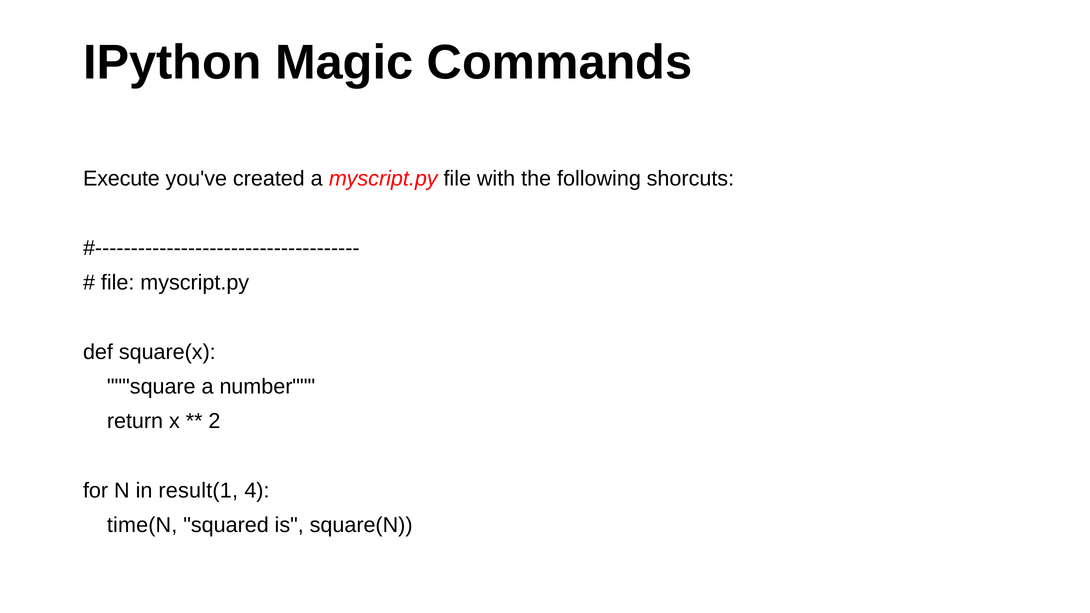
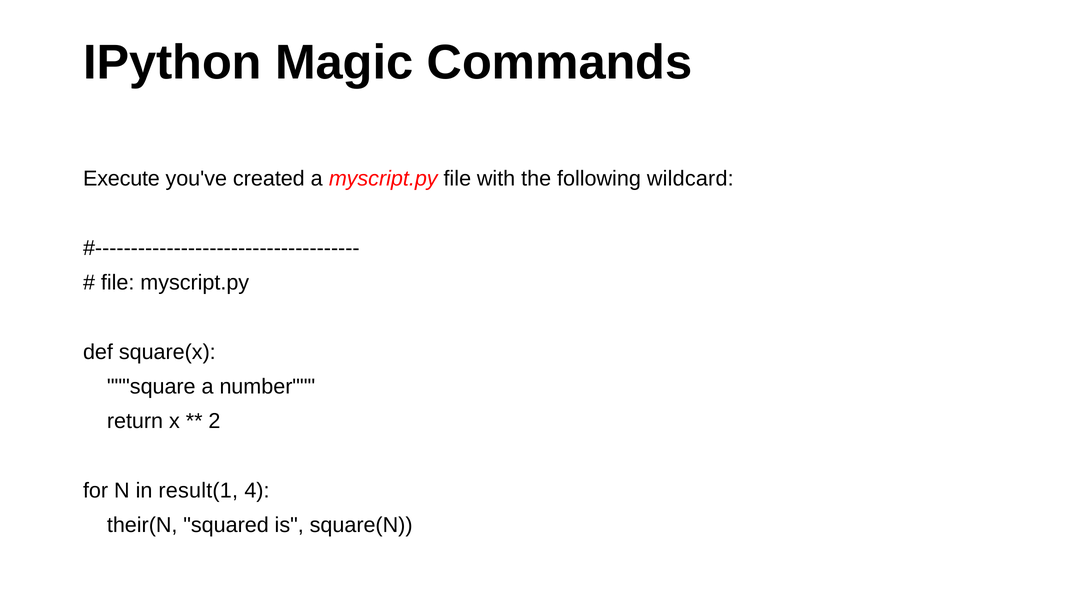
shorcuts: shorcuts -> wildcard (690, 179)
time(N: time(N -> their(N (142, 525)
